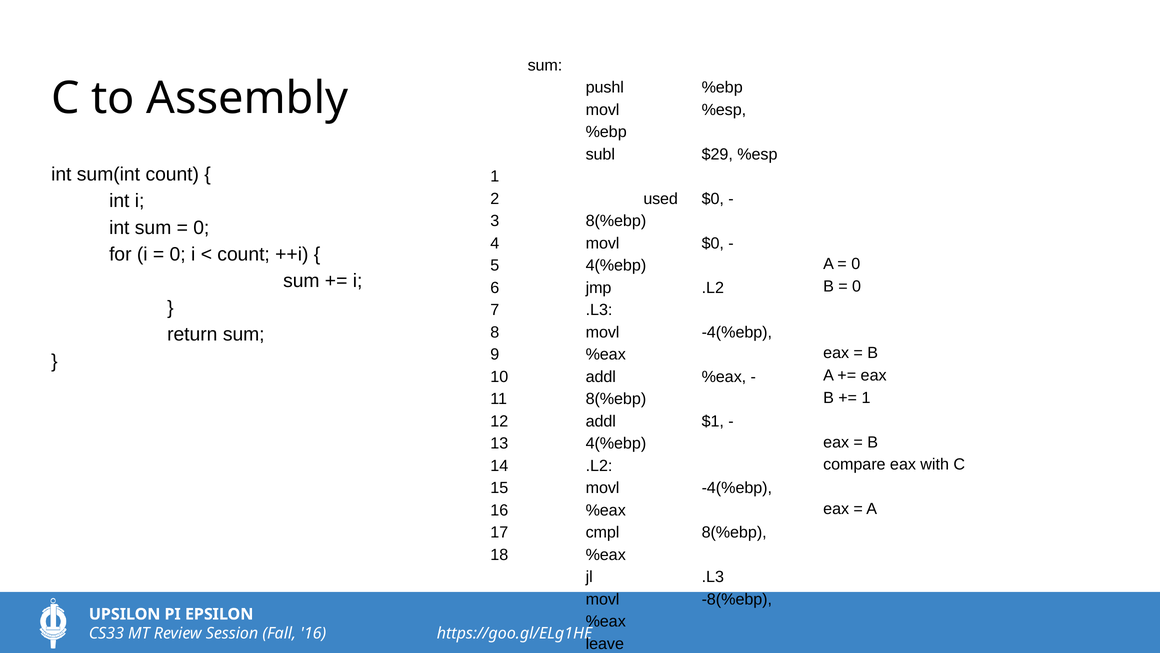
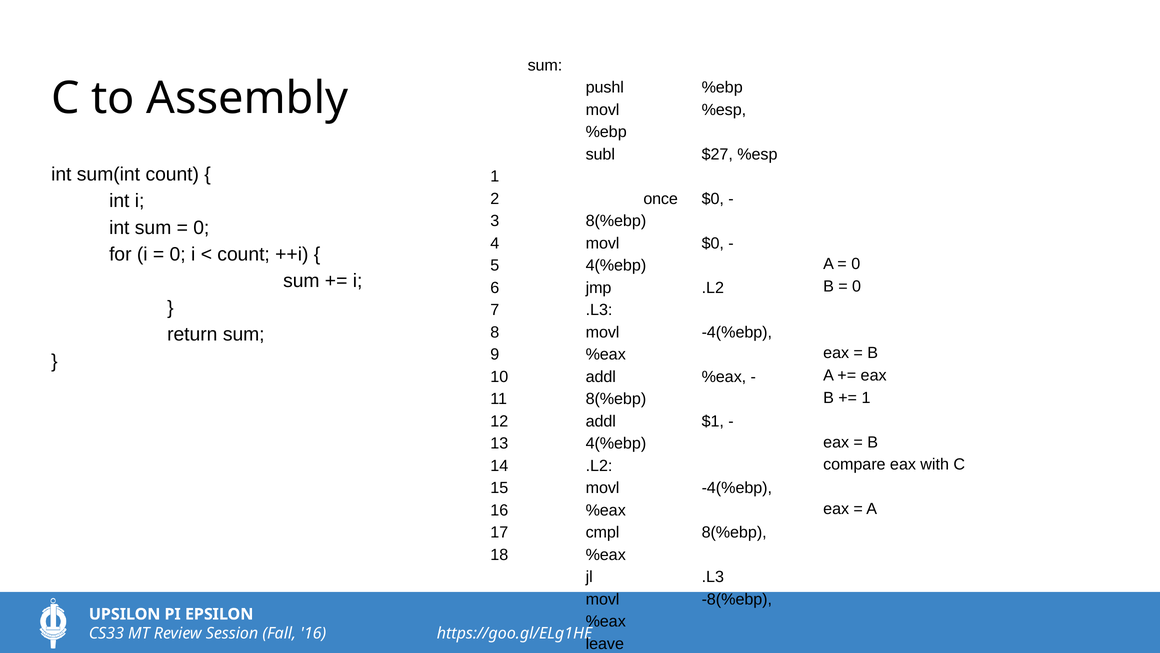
$29: $29 -> $27 (717, 154)
used: used -> once (661, 199)
